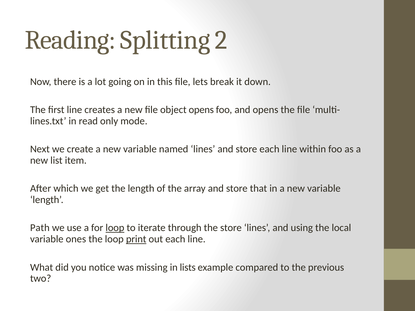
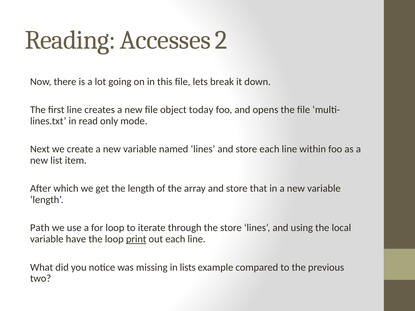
Splitting: Splitting -> Accesses (165, 40)
object opens: opens -> today (201, 110)
loop underline: present -> none (115, 228)
ones: ones -> have (76, 239)
